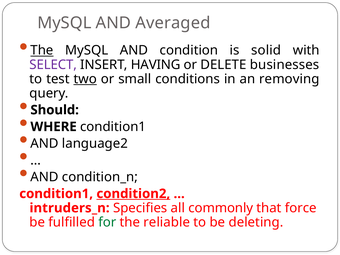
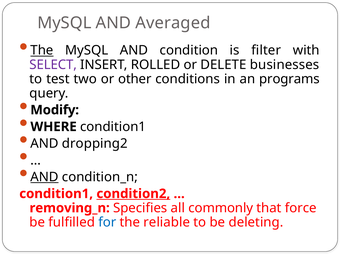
solid: solid -> filter (266, 50)
HAVING: HAVING -> ROLLED (156, 65)
two underline: present -> none (85, 79)
small: small -> other (135, 79)
removing: removing -> programs (289, 79)
Should: Should -> Modify (55, 110)
language2: language2 -> dropping2 (95, 143)
AND underline: none -> present (44, 177)
intruders_n: intruders_n -> removing_n (70, 208)
for colour: green -> blue (107, 222)
